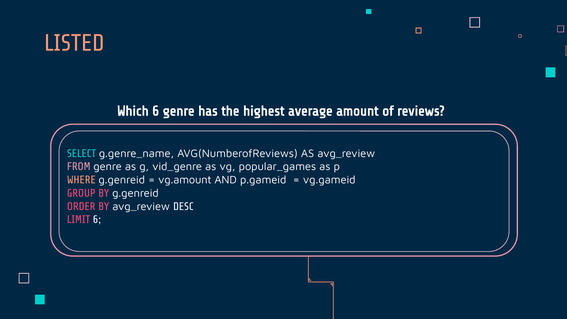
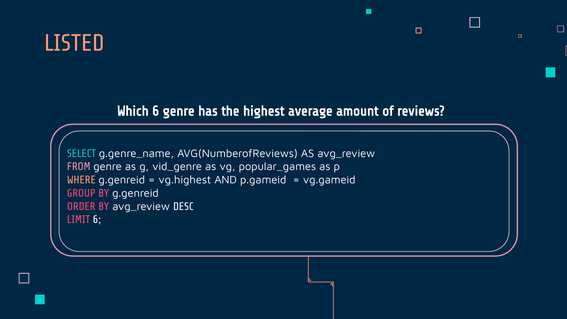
vg.amount: vg.amount -> vg.highest (185, 180)
